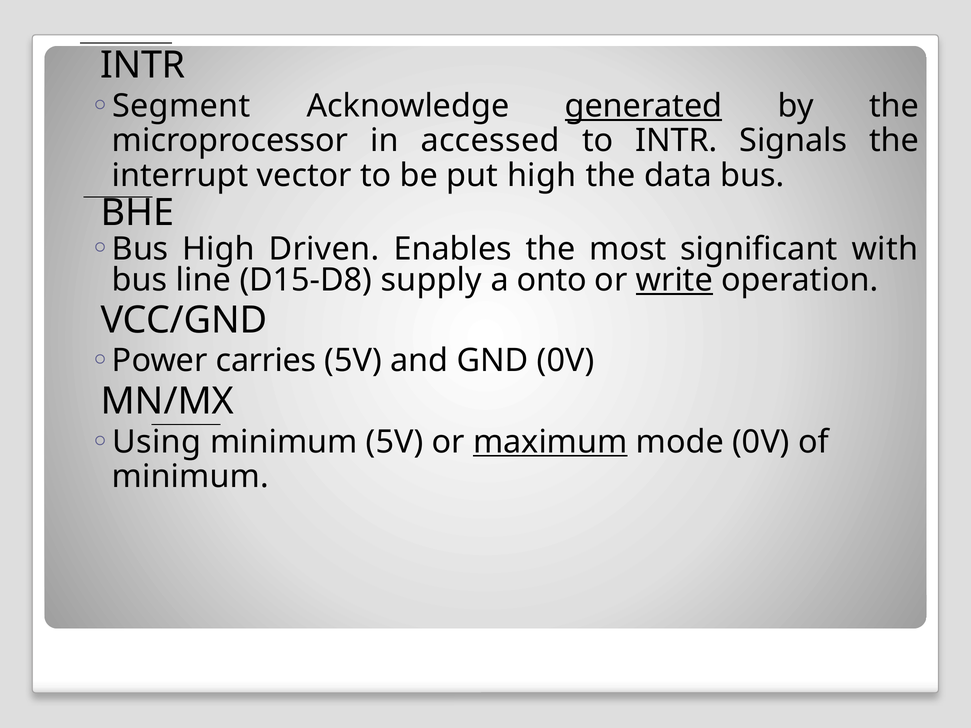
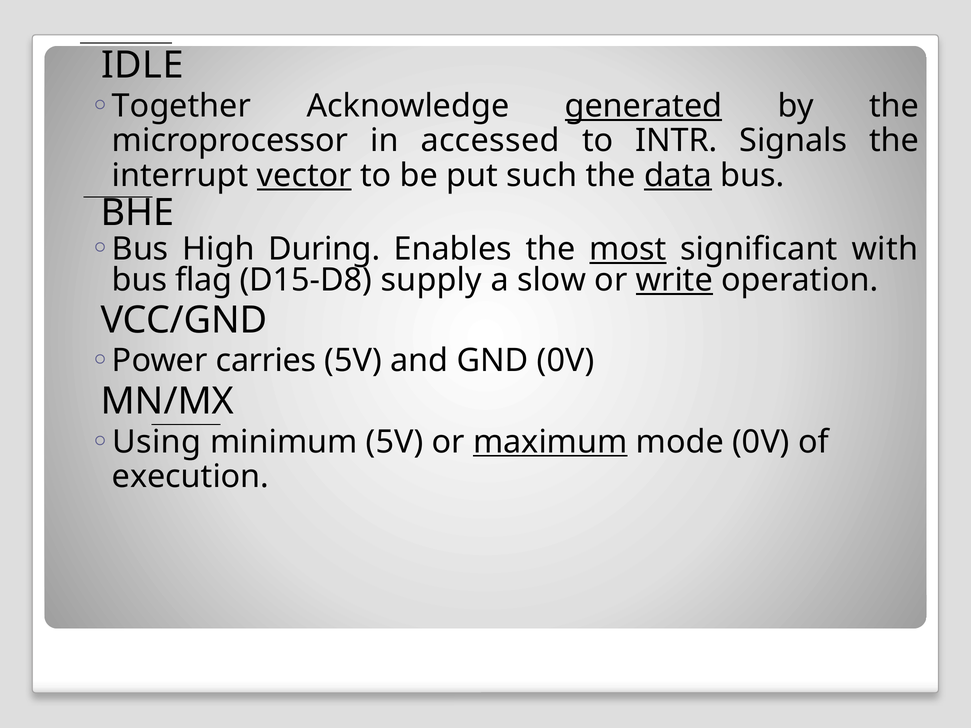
INTR: INTR -> IDLE (142, 65)
Segment: Segment -> Together (182, 106)
vector underline: none -> present (304, 176)
put high: high -> such (542, 176)
data underline: none -> present (678, 176)
Driven: Driven -> During (324, 249)
most underline: none -> present (628, 249)
line: line -> flag (204, 280)
onto: onto -> slow (552, 280)
minimum: minimum -> execution (190, 477)
